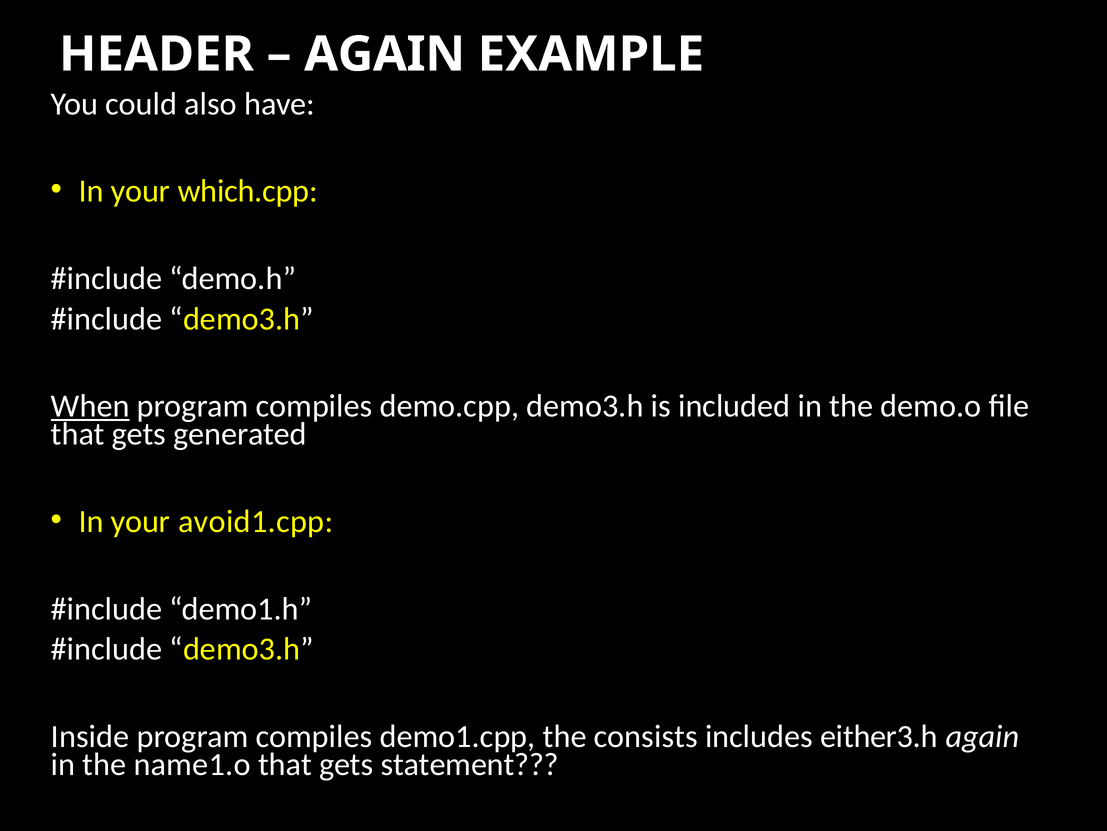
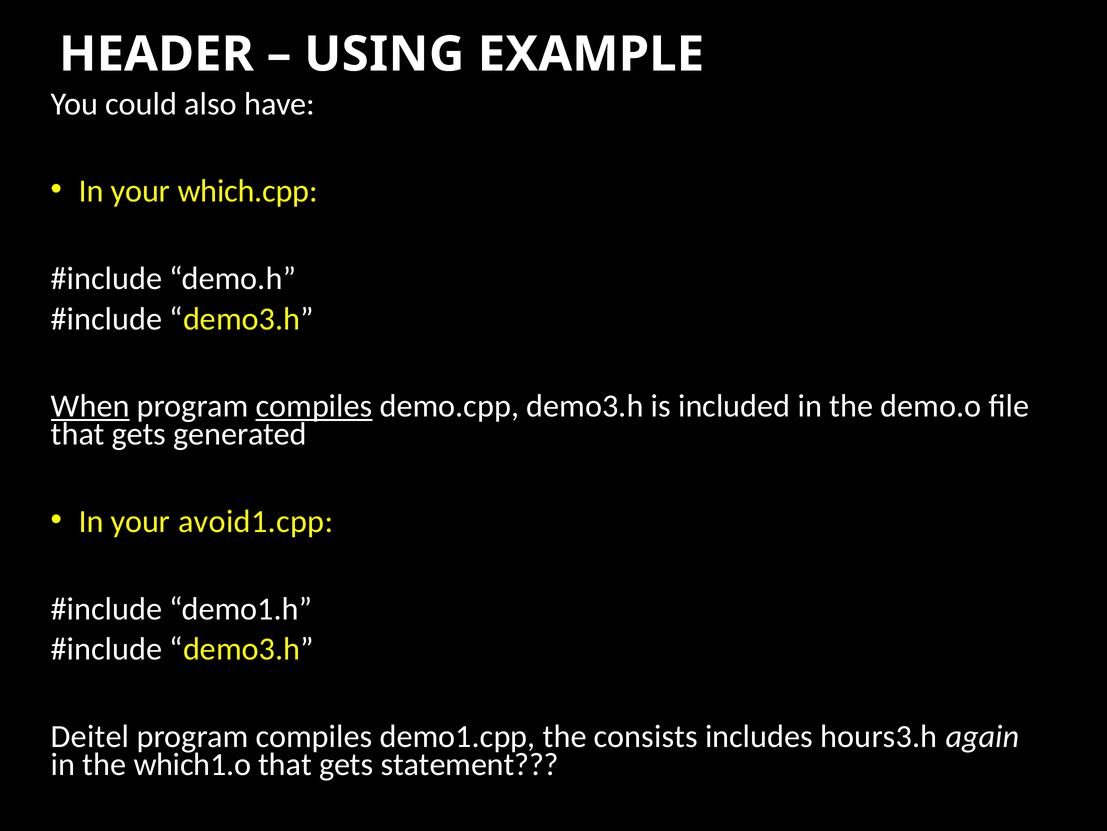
AGAIN: AGAIN -> USING (384, 54)
compiles underline: none -> present (314, 406)
Inside: Inside -> Deitel (90, 736)
either3.h: either3.h -> hours3.h (879, 736)
name1.o: name1.o -> which1.o (192, 764)
